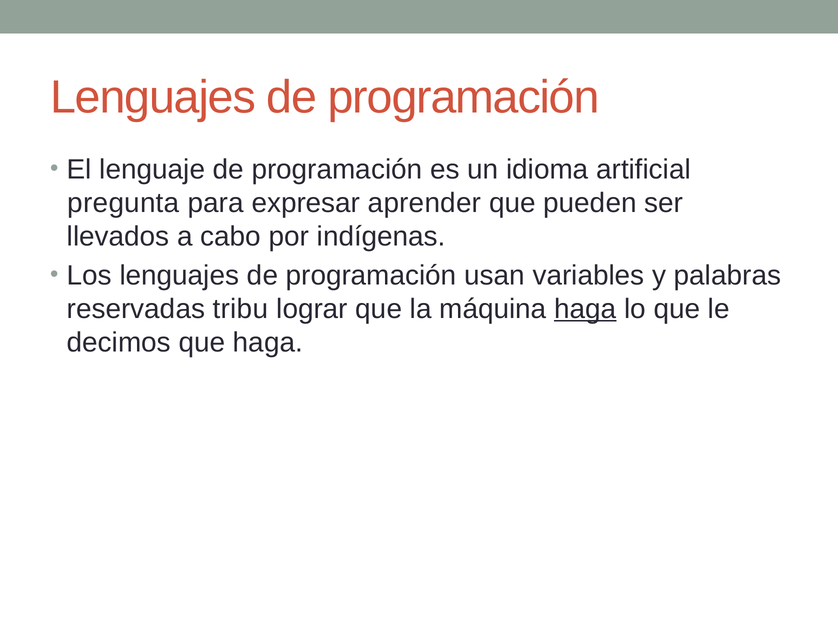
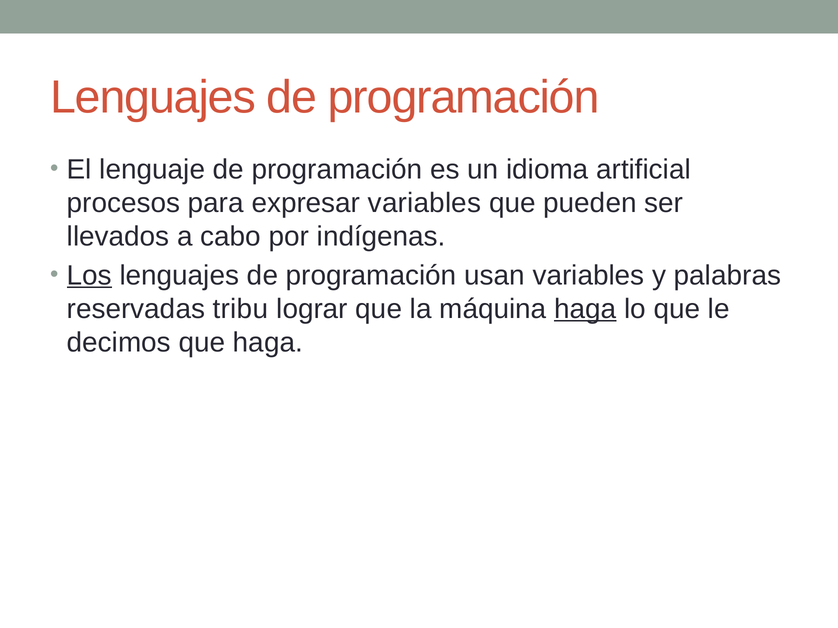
pregunta: pregunta -> procesos (124, 203)
expresar aprender: aprender -> variables (425, 203)
Los underline: none -> present (89, 276)
